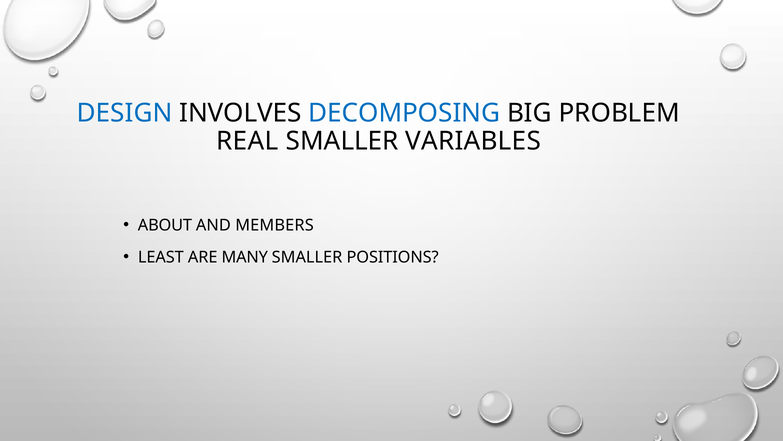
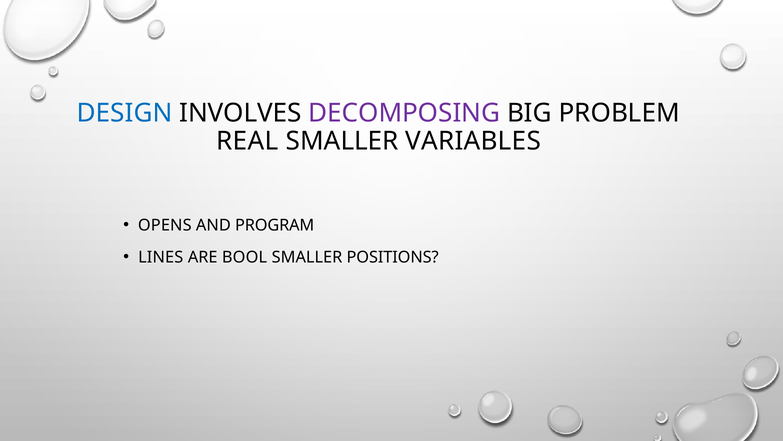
DECOMPOSING colour: blue -> purple (404, 113)
ABOUT: ABOUT -> OPENS (165, 225)
MEMBERS: MEMBERS -> PROGRAM (275, 225)
LEAST: LEAST -> LINES (161, 257)
MANY: MANY -> BOOL (245, 257)
